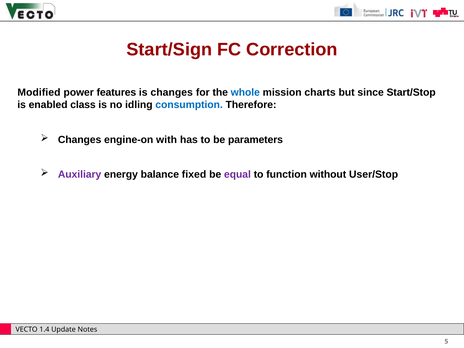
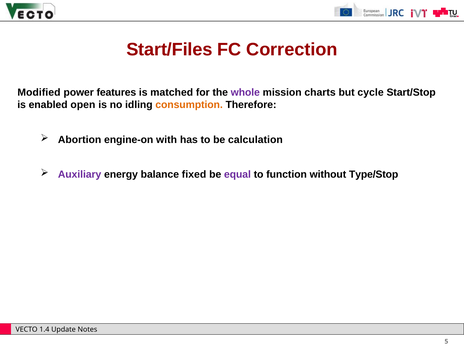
Start/Sign: Start/Sign -> Start/Files (169, 50)
is changes: changes -> matched (172, 93)
whole colour: blue -> purple (245, 93)
since: since -> cycle (371, 93)
class: class -> open (83, 105)
consumption colour: blue -> orange (189, 105)
Changes: Changes -> Abortion (80, 140)
parameters: parameters -> calculation (255, 140)
User/Stop: User/Stop -> Type/Stop (374, 174)
